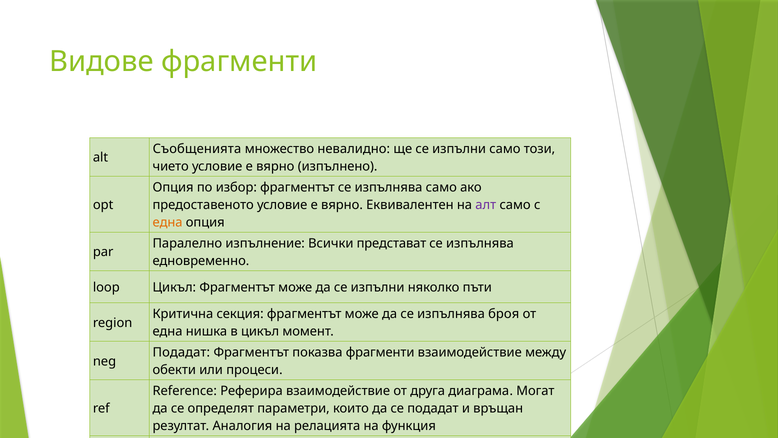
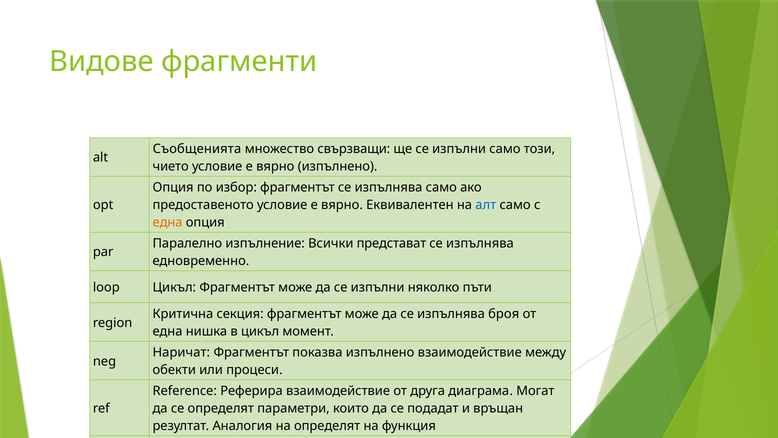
невалидно: невалидно -> свързващи (354, 149)
алт colour: purple -> blue (486, 205)
Подадат: Подадат -> Наричат (181, 352)
показва фрагменти: фрагменти -> изпълнено (380, 352)
на релацията: релацията -> определят (327, 426)
